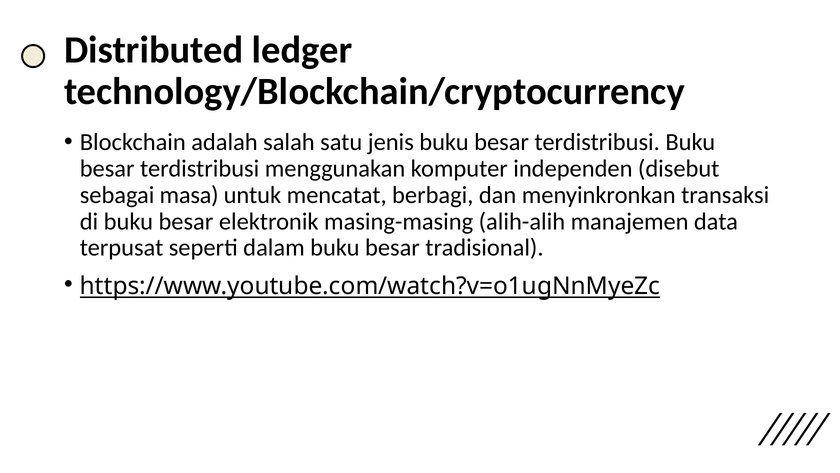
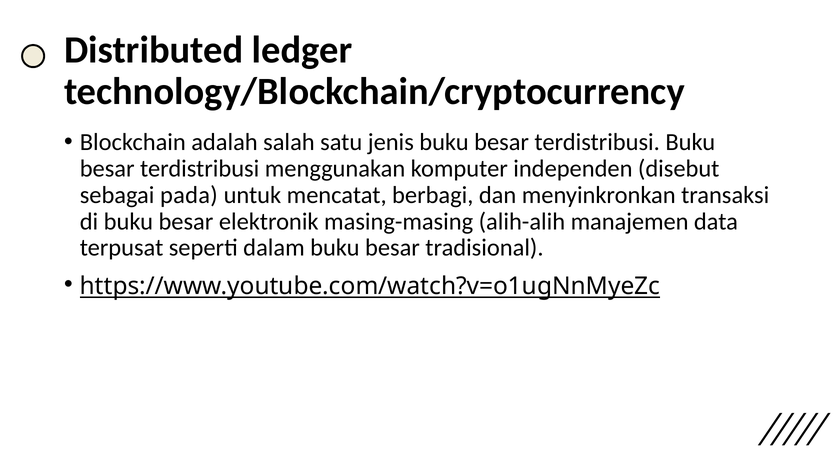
masa: masa -> pada (189, 195)
